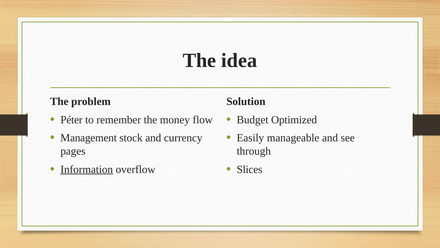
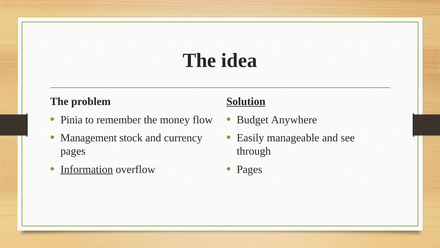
Solution underline: none -> present (246, 101)
Péter: Péter -> Pinia (72, 120)
Optimized: Optimized -> Anywhere (294, 120)
Slices: Slices -> Pages (249, 169)
